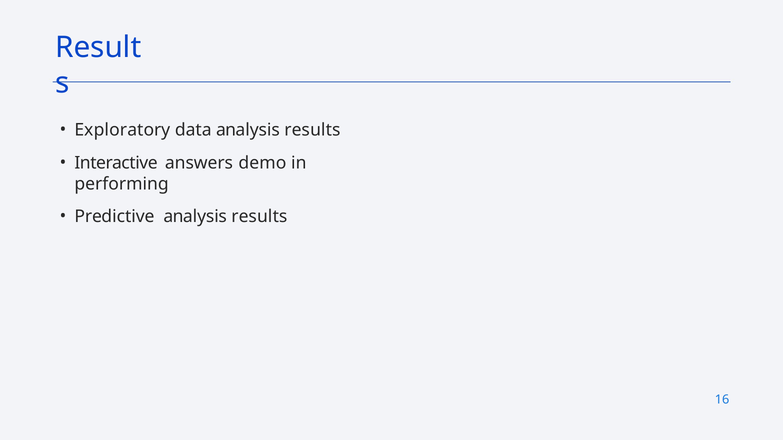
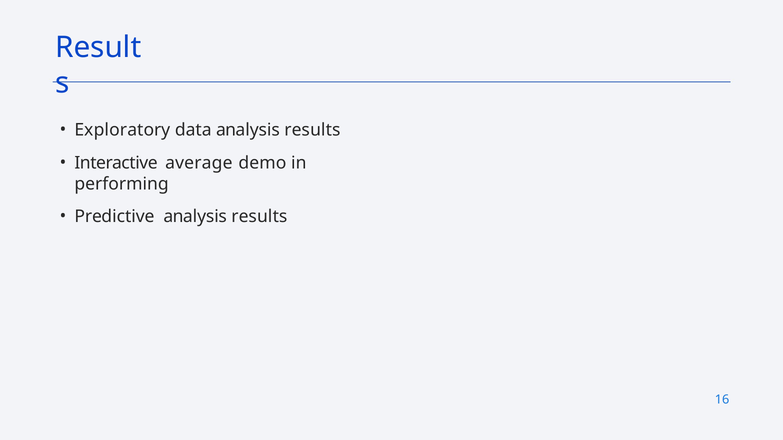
answers: answers -> average (199, 163)
